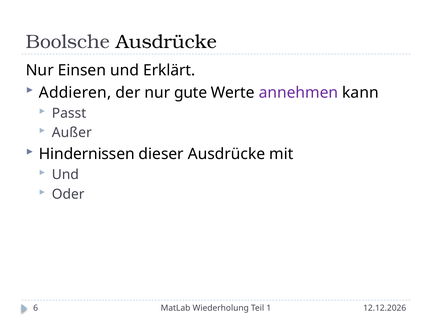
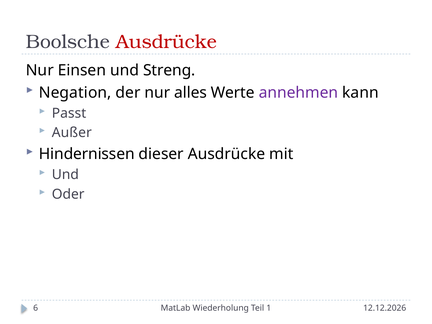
Ausdrücke colour: black -> red (166, 42)
Erklärt: Erklärt -> Streng (169, 70)
Addieren: Addieren -> Negation (75, 93)
gute: gute -> alles (191, 93)
